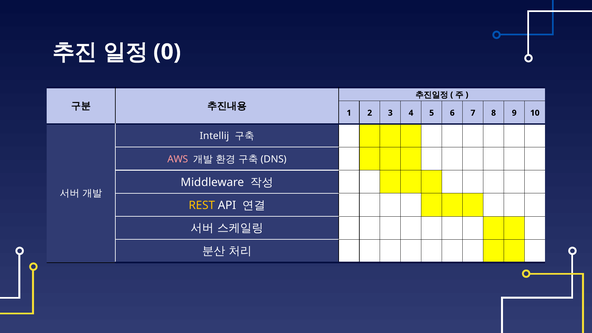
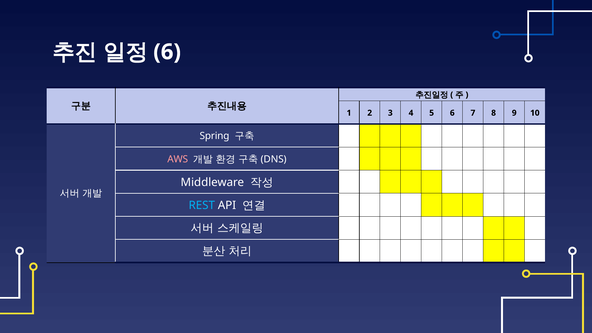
0: 0 -> 6 (167, 52)
Intellij: Intellij -> Spring (215, 136)
REST colour: yellow -> light blue (202, 205)
